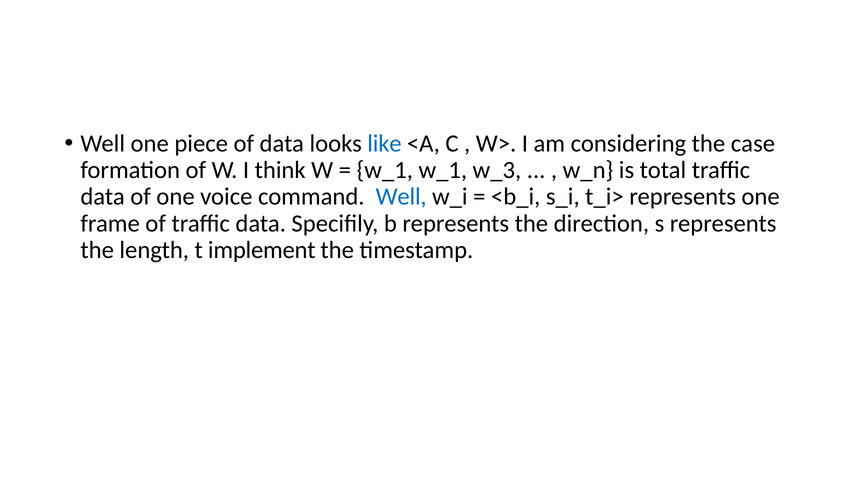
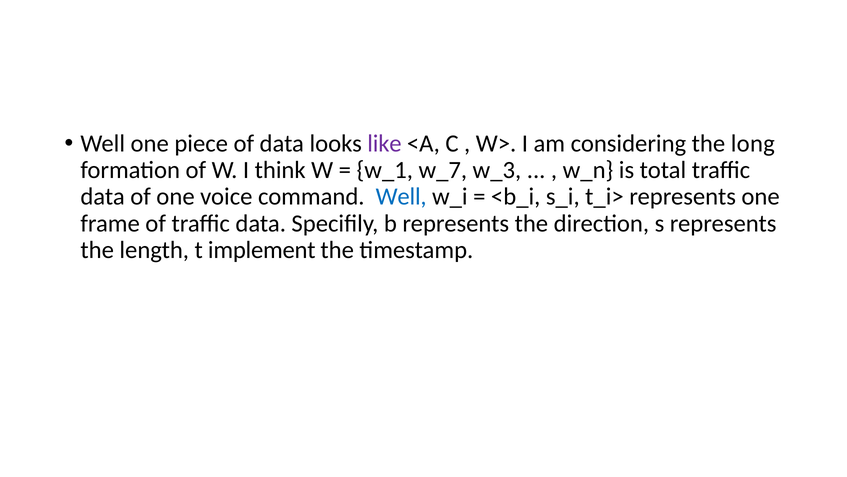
like colour: blue -> purple (384, 143)
case: case -> long (753, 143)
w_1 w_1: w_1 -> w_7 (443, 170)
